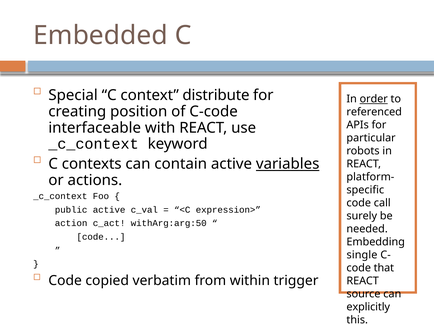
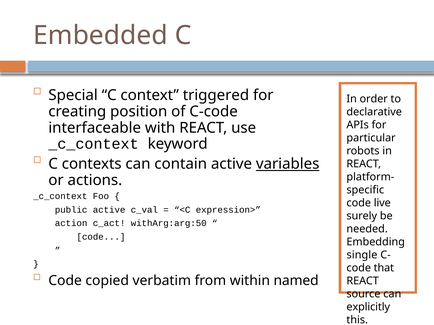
distribute: distribute -> triggered (216, 95)
order underline: present -> none (374, 99)
referenced: referenced -> declarative (374, 112)
call: call -> live (382, 203)
trigger: trigger -> named (296, 281)
